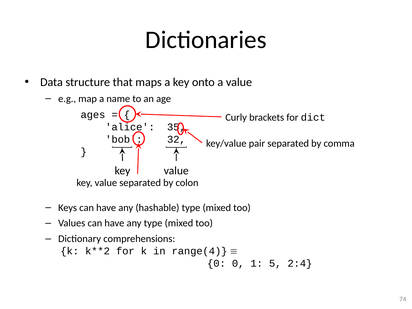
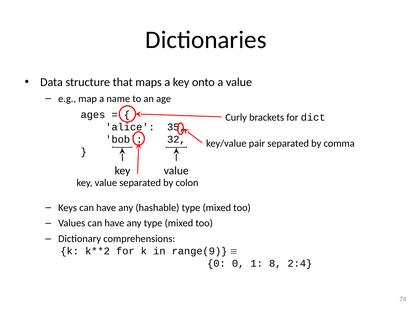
range(4: range(4 -> range(9 (200, 251)
5: 5 -> 8 (275, 264)
